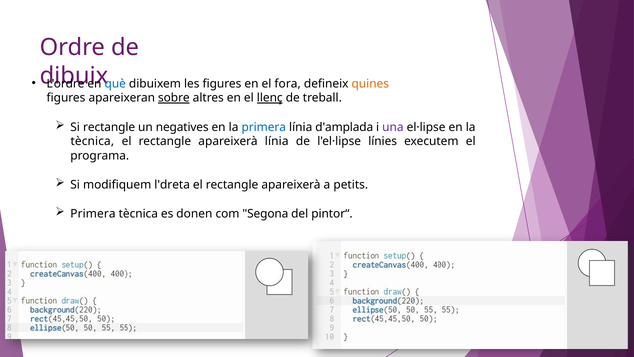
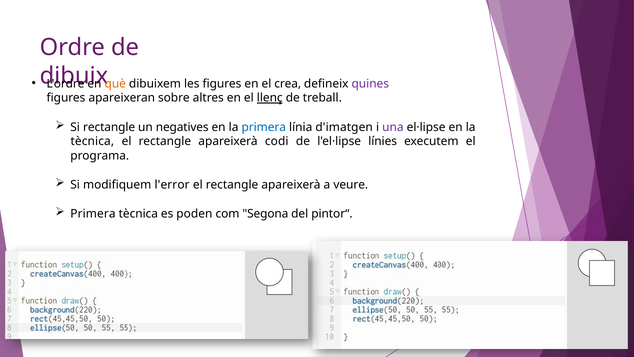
què colour: blue -> orange (115, 84)
fora: fora -> crea (288, 84)
quines colour: orange -> purple (370, 84)
sobre underline: present -> none (174, 98)
d'amplada: d'amplada -> d'imatgen (344, 127)
apareixerà línia: línia -> codi (277, 141)
l'dreta: l'dreta -> l'error (172, 185)
petits: petits -> veure (351, 185)
donen: donen -> poden (194, 213)
